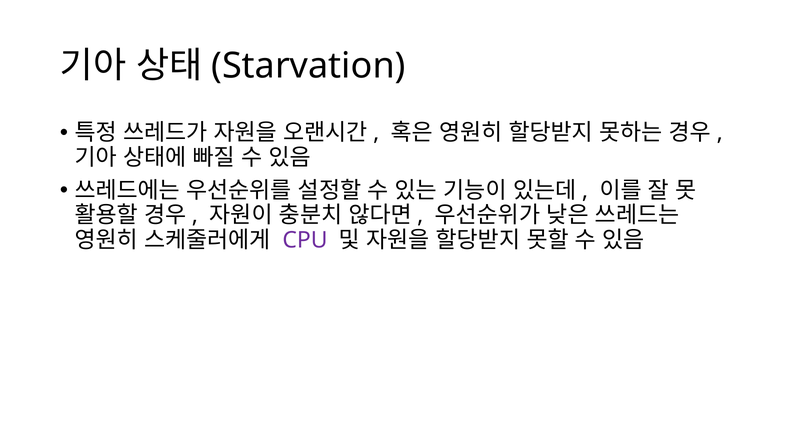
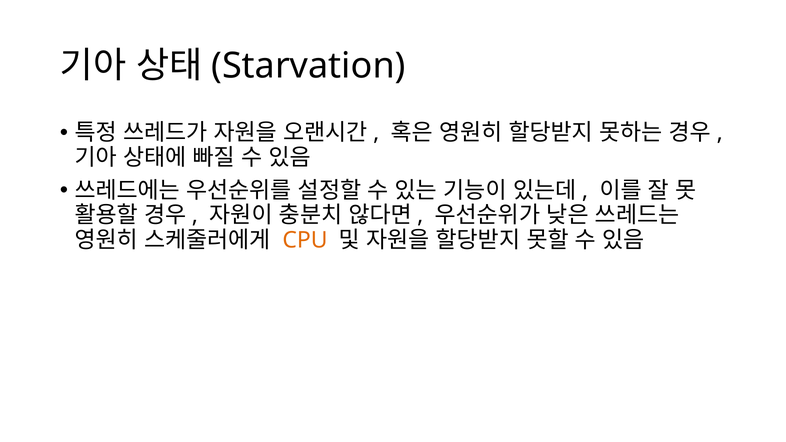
CPU colour: purple -> orange (305, 240)
